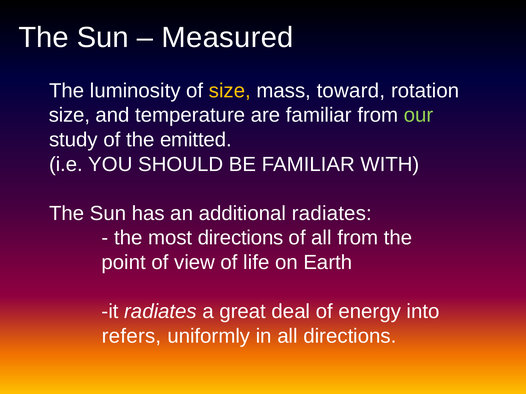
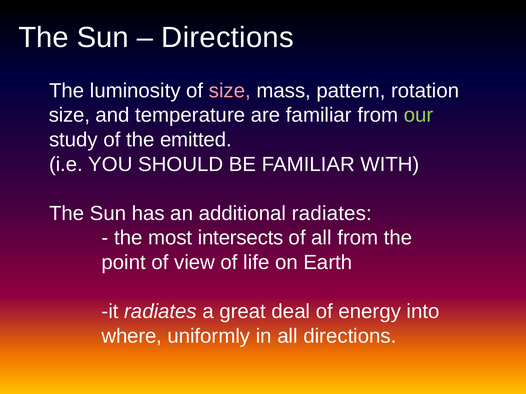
Measured: Measured -> Directions (228, 38)
size colour: yellow -> pink (230, 91)
toward: toward -> pattern (351, 91)
most directions: directions -> intersects (241, 238)
refers: refers -> where (132, 336)
